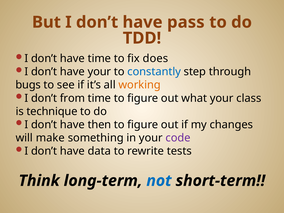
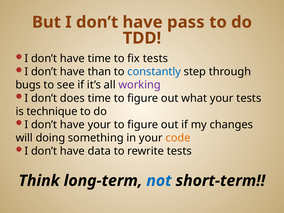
fix does: does -> tests (155, 58)
have your: your -> than (99, 72)
working colour: orange -> purple (140, 85)
from: from -> does (72, 98)
your class: class -> tests (249, 98)
have then: then -> your (99, 125)
make: make -> doing (50, 138)
code colour: purple -> orange (178, 138)
